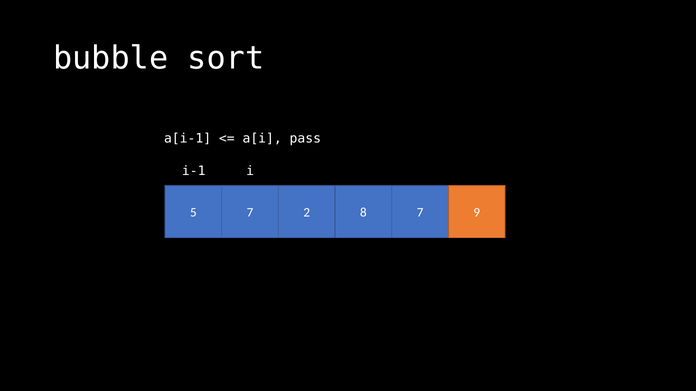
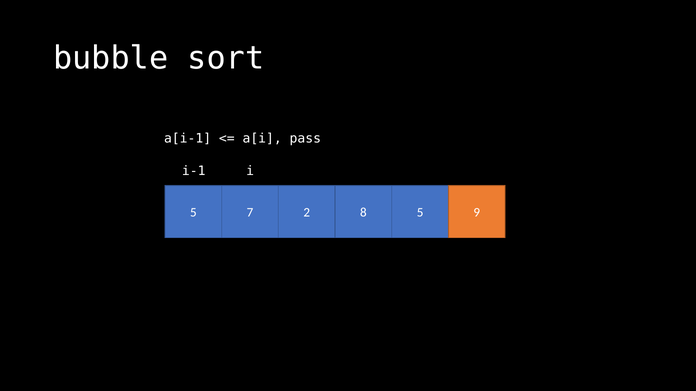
8 7: 7 -> 5 (420, 213)
